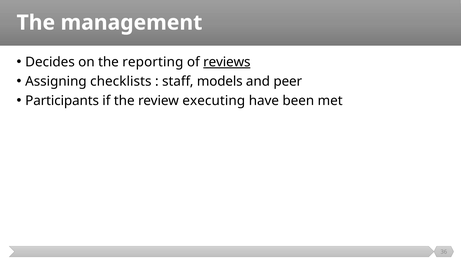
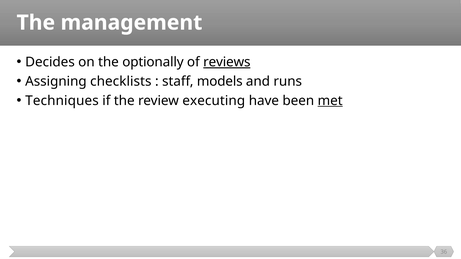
reporting: reporting -> optionally (153, 62)
peer: peer -> runs (288, 81)
Participants: Participants -> Techniques (62, 101)
met underline: none -> present (330, 101)
